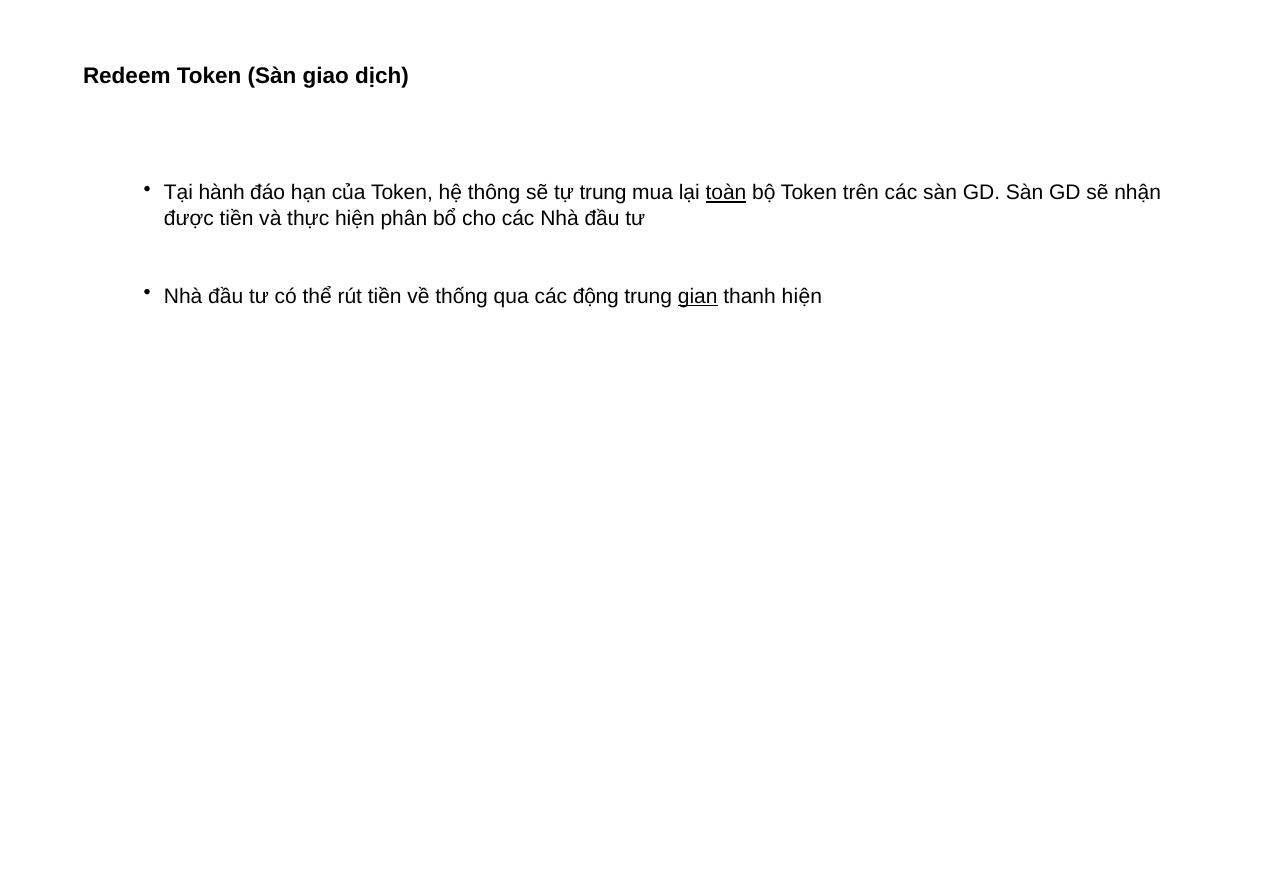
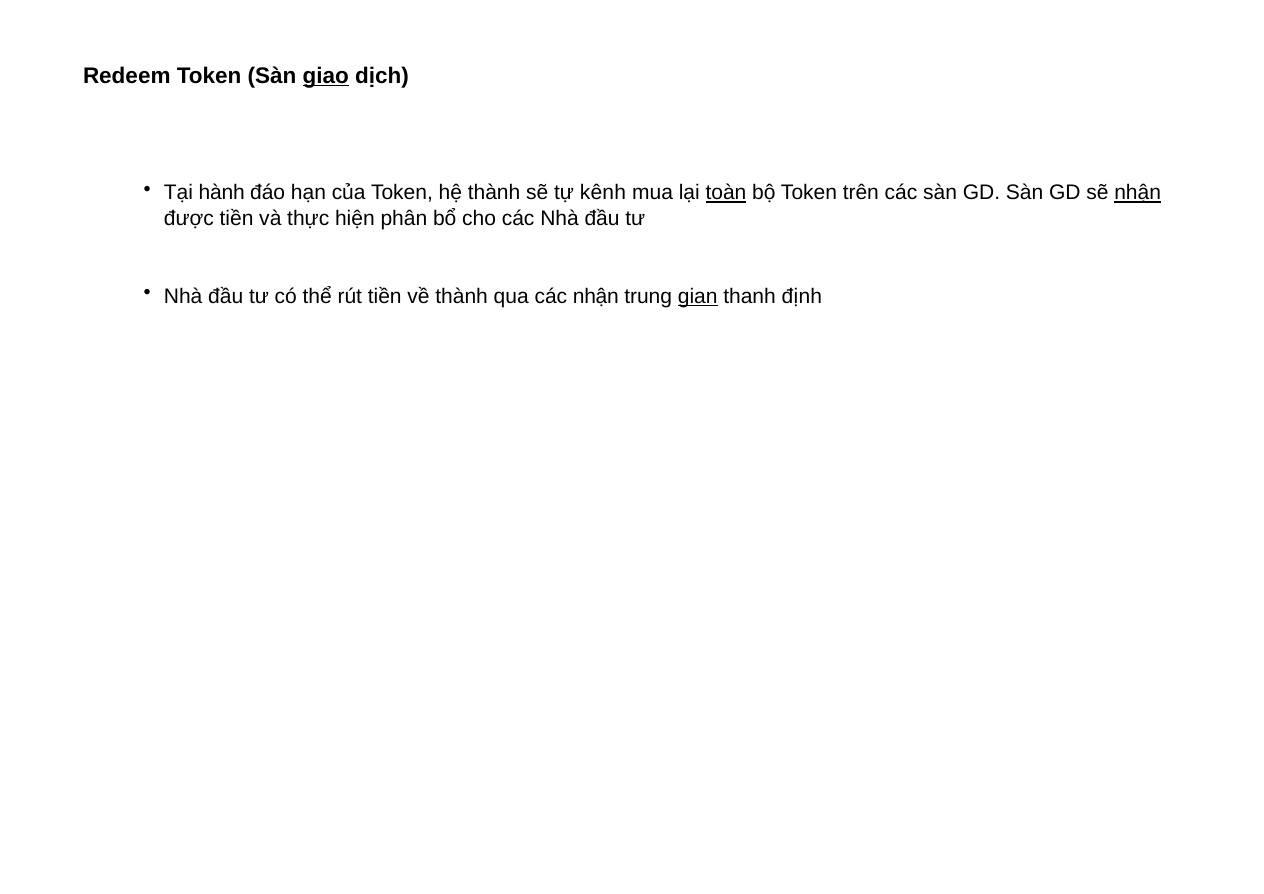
giao underline: none -> present (326, 76)
hệ thông: thông -> thành (494, 193)
tự trung: trung -> kênh (603, 193)
nhận underline: none -> present (1138, 193)
về thống: thống -> thành (462, 296)
các động: động -> nhận (596, 296)
thanh hiện: hiện -> định (802, 296)
